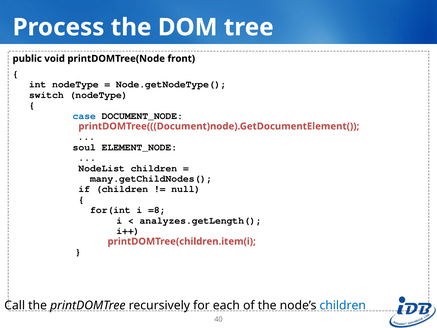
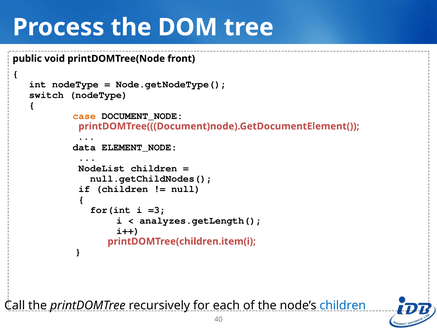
case colour: blue -> orange (84, 116)
soul: soul -> data (84, 147)
many.getChildNodes(: many.getChildNodes( -> null.getChildNodes( (151, 178)
=8: =8 -> =3 (157, 210)
